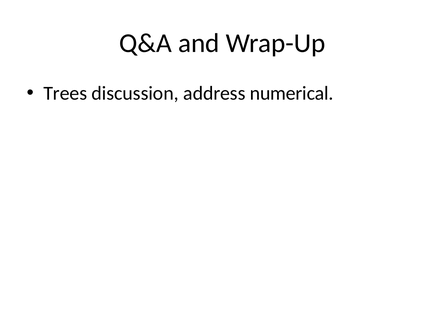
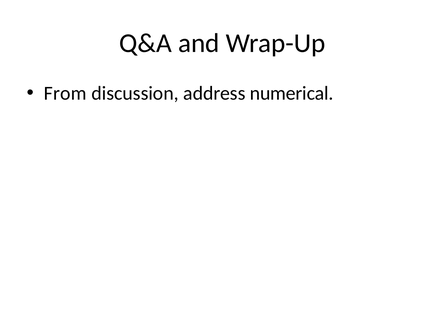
Trees: Trees -> From (65, 93)
